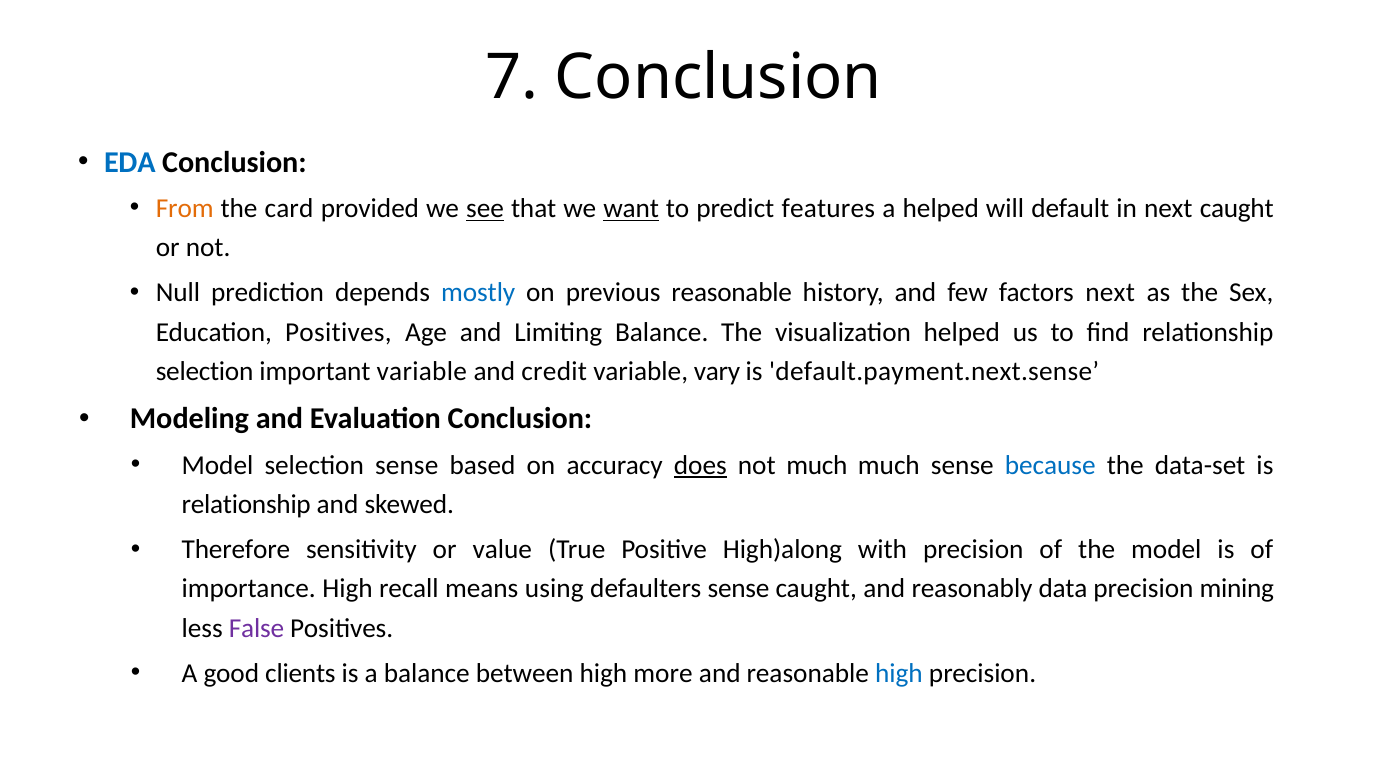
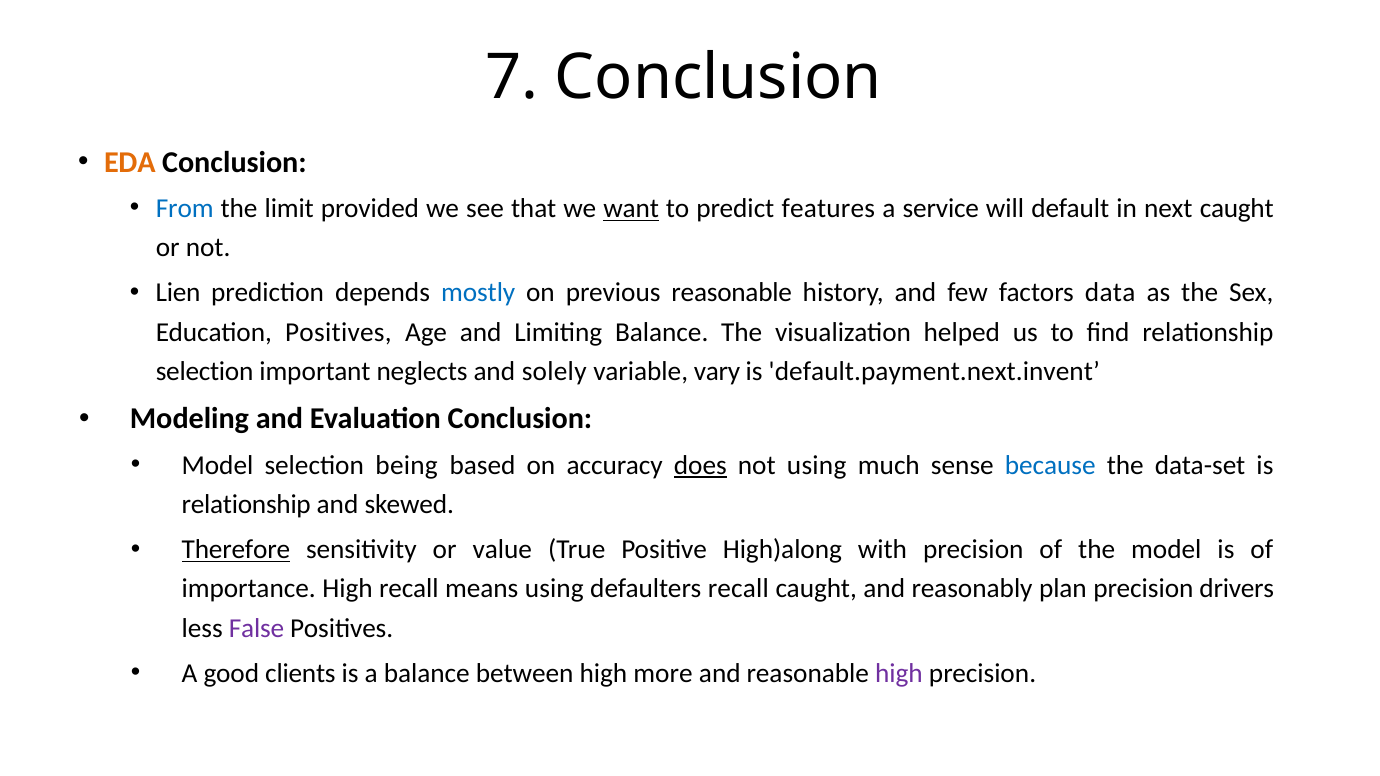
EDA colour: blue -> orange (130, 162)
From colour: orange -> blue (185, 209)
card: card -> limit (289, 209)
see underline: present -> none (485, 209)
a helped: helped -> service (941, 209)
Null: Null -> Lien (178, 293)
factors next: next -> data (1110, 293)
important variable: variable -> neglects (422, 371)
credit: credit -> solely (554, 371)
default.payment.next.sense: default.payment.next.sense -> default.payment.next.invent (934, 371)
selection sense: sense -> being (407, 466)
not much: much -> using (817, 466)
Therefore underline: none -> present (236, 550)
defaulters sense: sense -> recall (738, 589)
data: data -> plan (1063, 589)
mining: mining -> drivers (1237, 589)
high colour: blue -> purple (899, 673)
